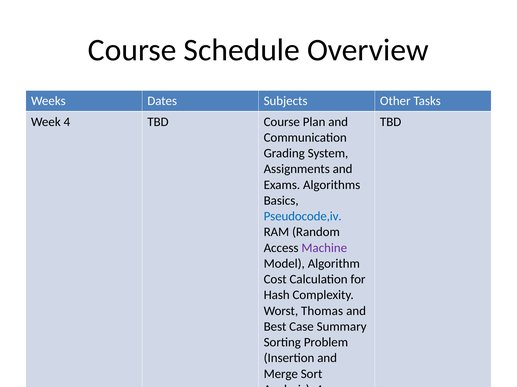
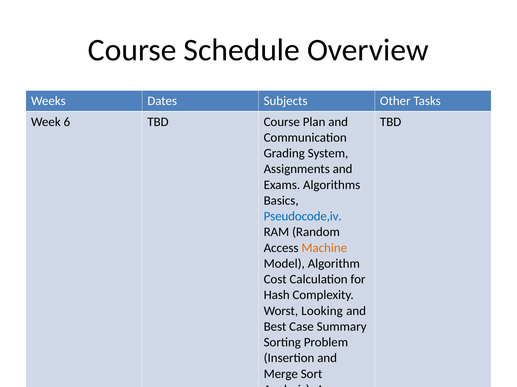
Week 4: 4 -> 6 (67, 122)
Machine colour: purple -> orange (324, 248)
Thomas: Thomas -> Looking (322, 311)
